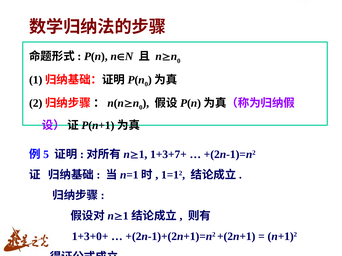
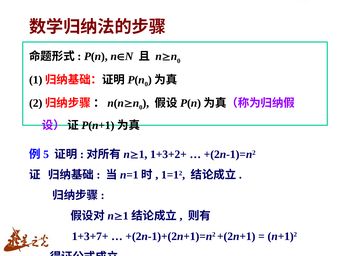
1+3+7+: 1+3+7+ -> 1+3+2+ (168, 155)
1+3+0+: 1+3+0+ -> 1+3+7+ (90, 237)
